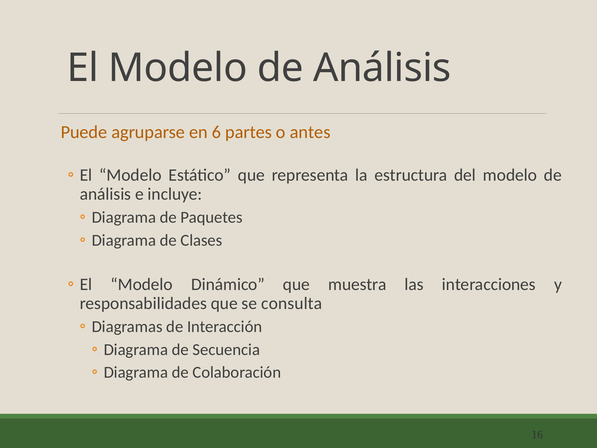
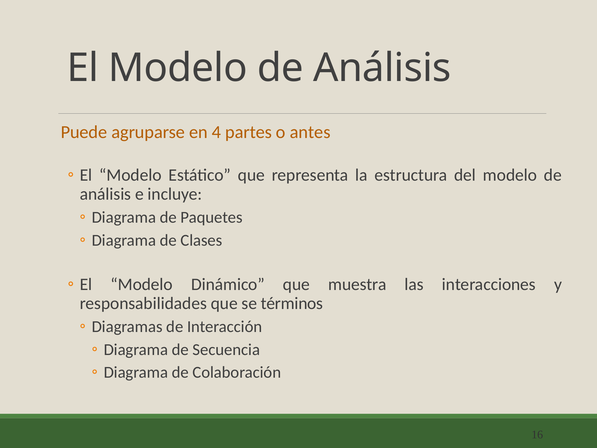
6: 6 -> 4 (216, 132)
consulta: consulta -> términos (292, 303)
